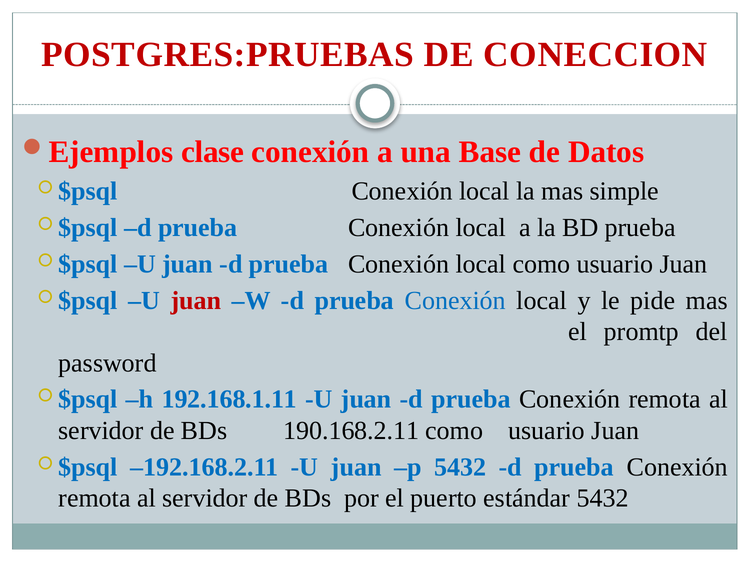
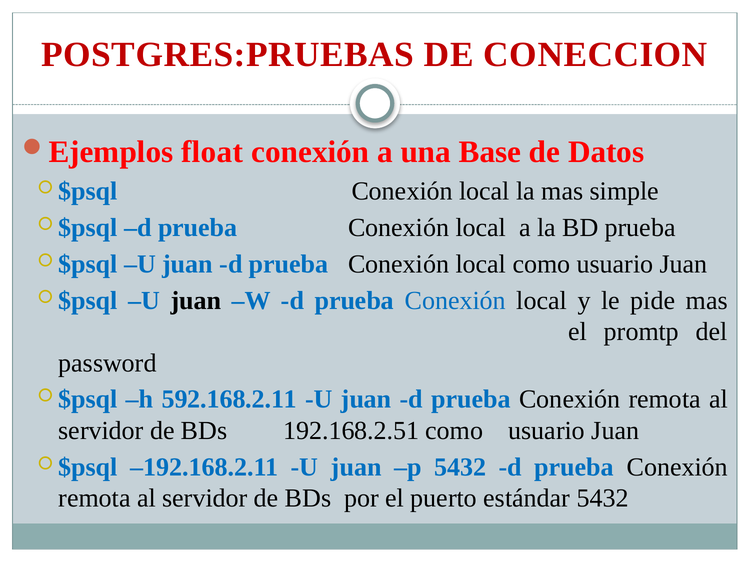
clase: clase -> float (212, 152)
juan colour: red -> black (196, 301)
192.168.1.11: 192.168.1.11 -> 592.168.2.11 (229, 400)
190.168.2.11: 190.168.2.11 -> 192.168.2.51 (351, 431)
